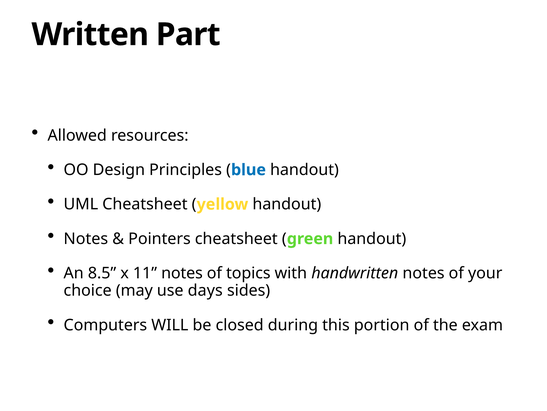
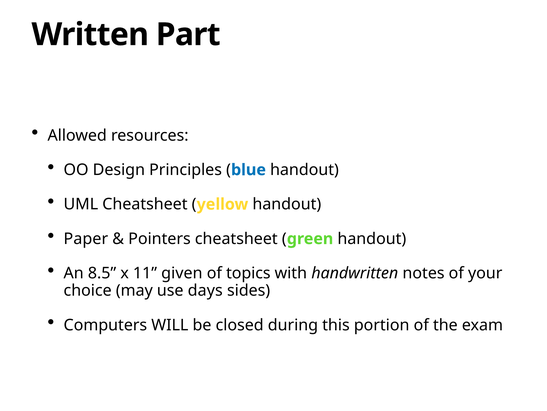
Notes: Notes -> Paper (86, 238)
11 notes: notes -> given (182, 273)
